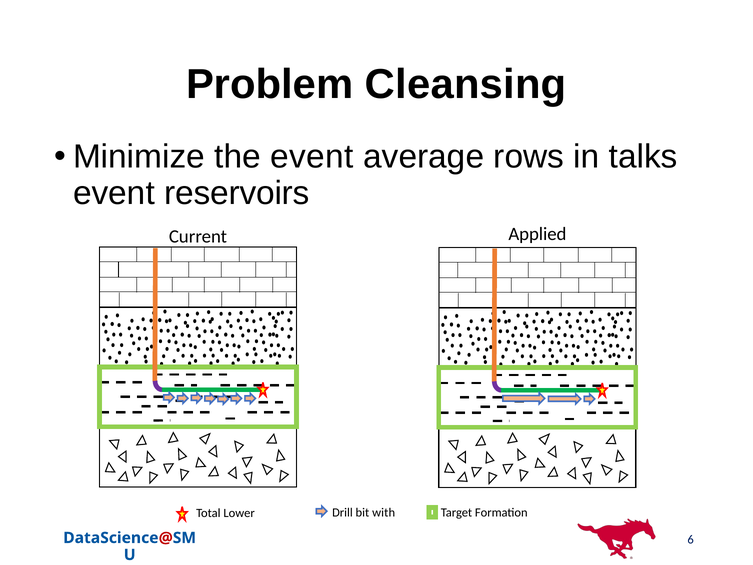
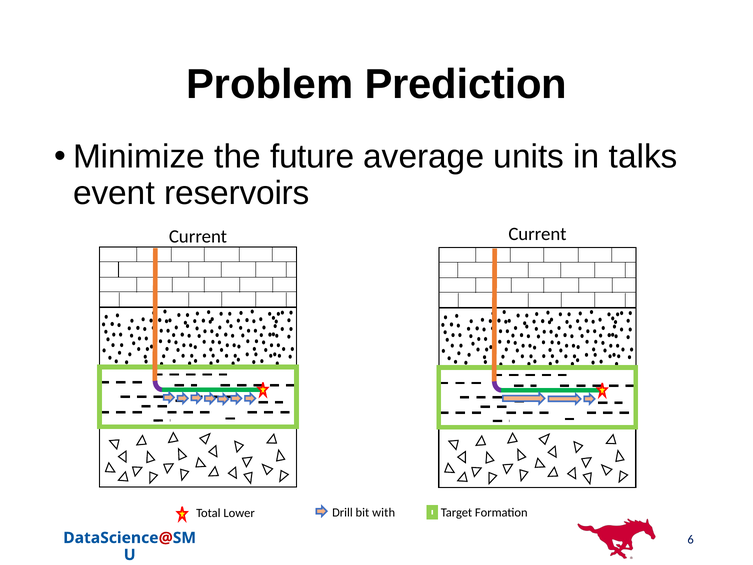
Cleansing: Cleansing -> Prediction (466, 84)
the event: event -> future (312, 157)
rows: rows -> units (529, 157)
Current Applied: Applied -> Current (537, 234)
